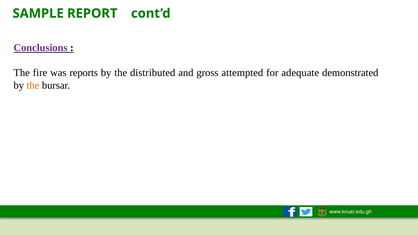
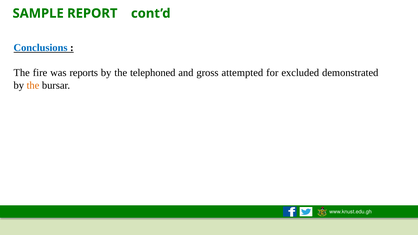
Conclusions colour: purple -> blue (41, 48)
distributed: distributed -> telephoned (153, 73)
adequate: adequate -> excluded (300, 73)
